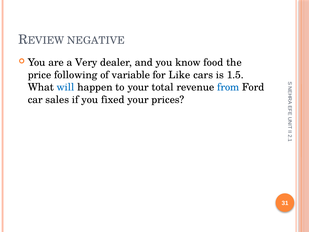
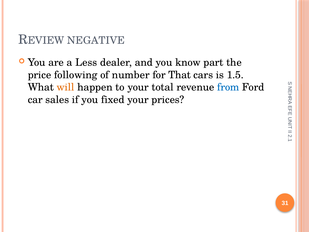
Very: Very -> Less (86, 63)
food: food -> part (213, 63)
variable: variable -> number (131, 75)
Like: Like -> That (180, 75)
will colour: blue -> orange (66, 87)
